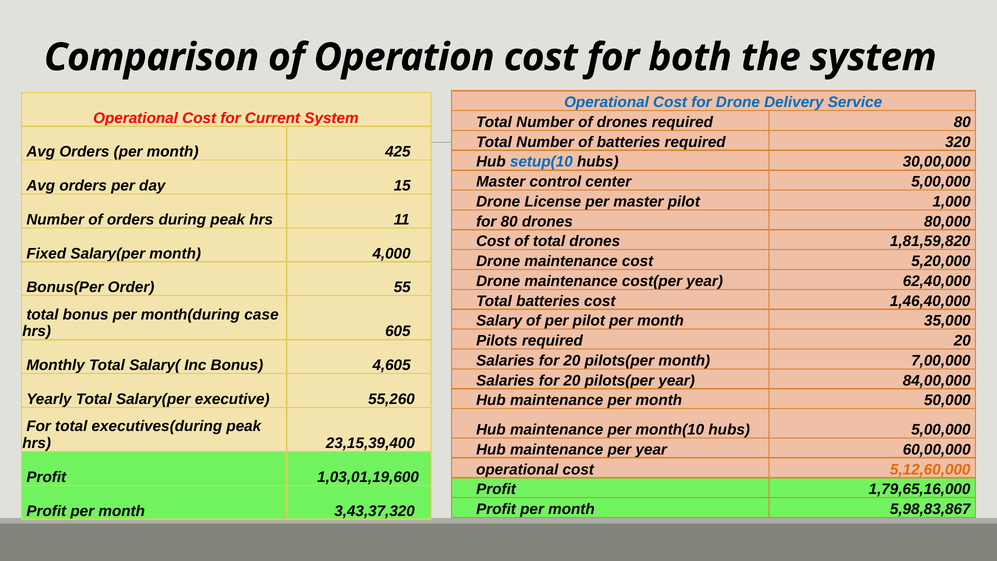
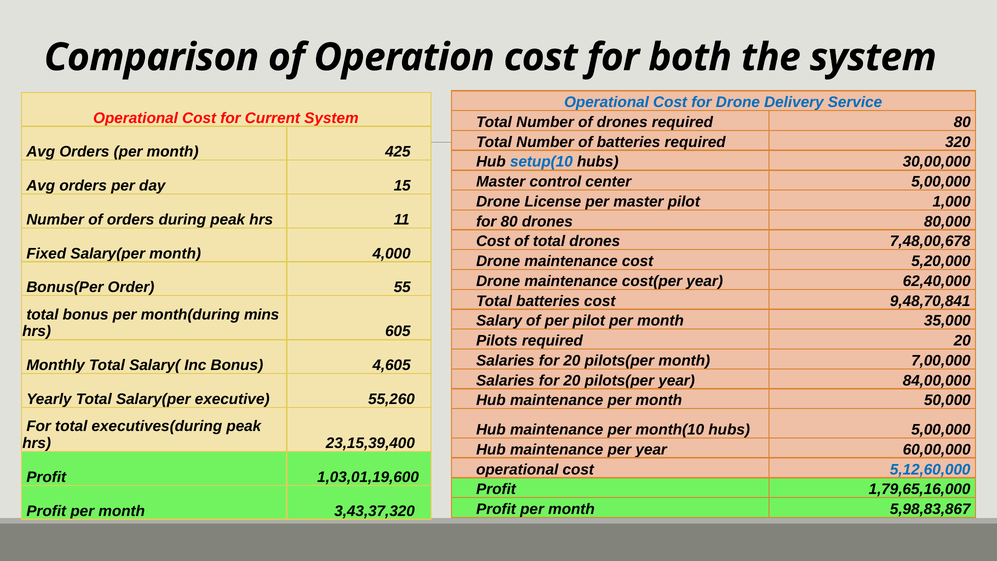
1,81,59,820: 1,81,59,820 -> 7,48,00,678 (930, 241)
1,46,40,000: 1,46,40,000 -> 9,48,70,841 (930, 301)
case: case -> mins (262, 314)
5,12,60,000 colour: orange -> blue (930, 469)
